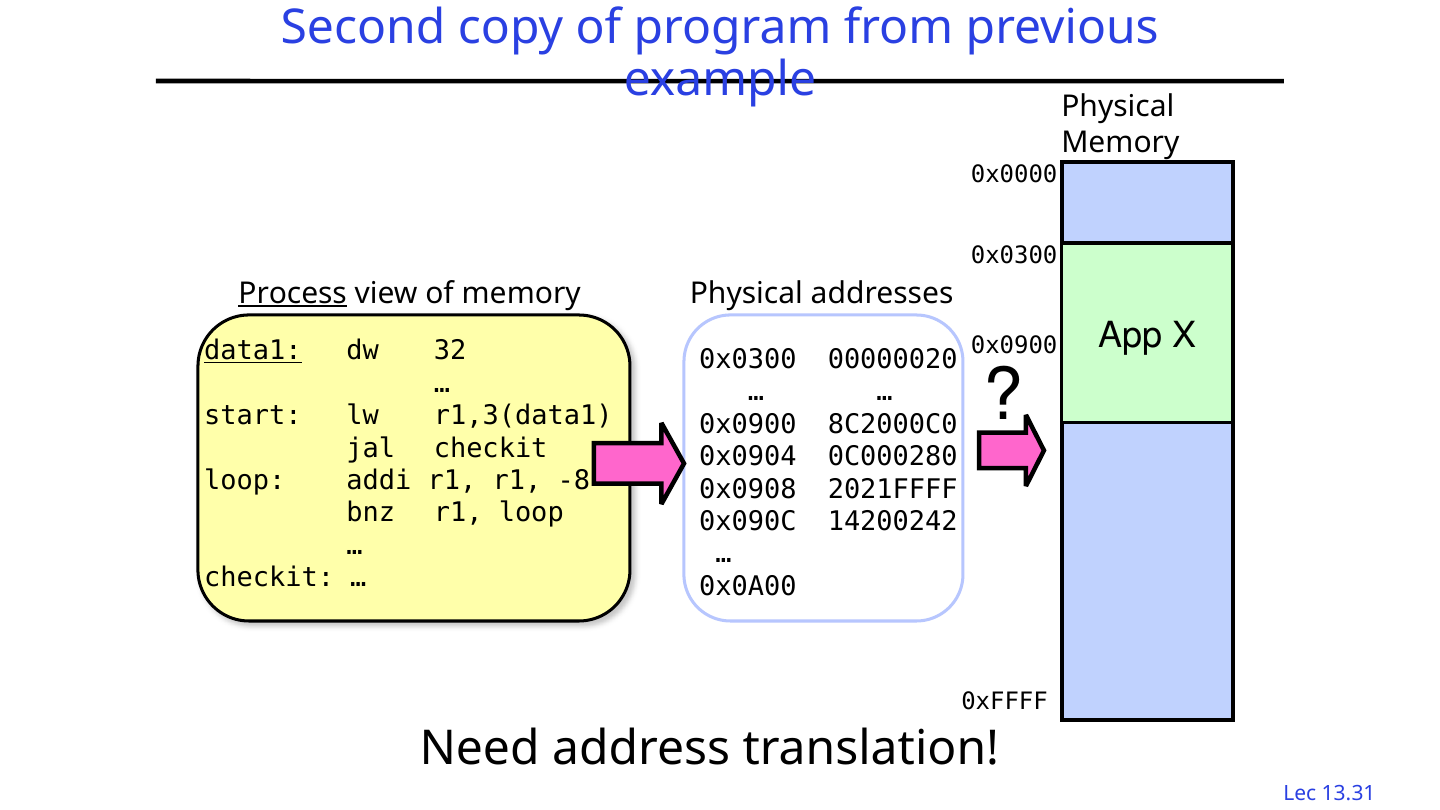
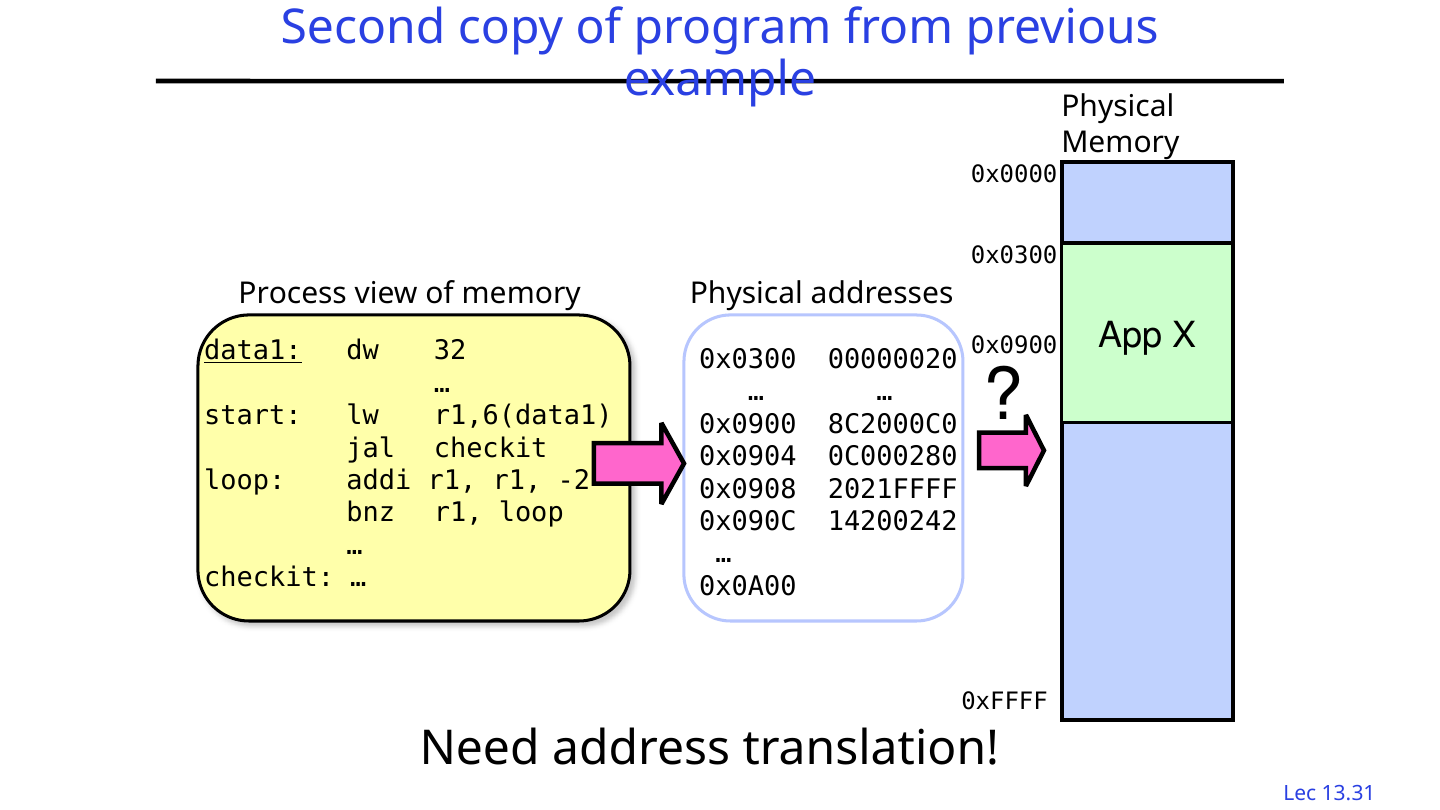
Process underline: present -> none (293, 293)
r1,3(data1: r1,3(data1 -> r1,6(data1 (523, 416)
-8: -8 -> -2 (574, 481)
